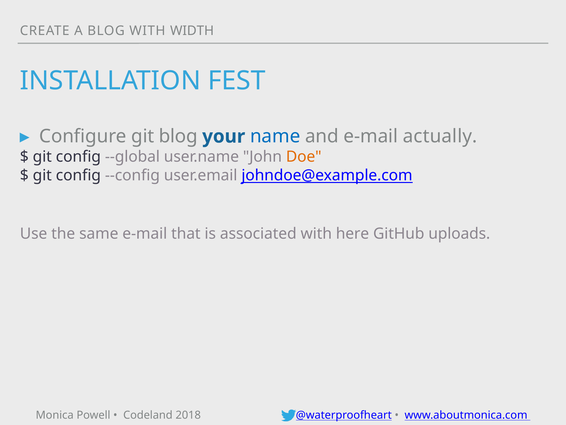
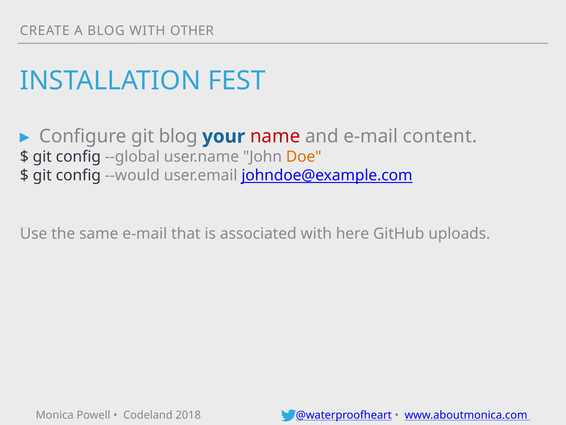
WIDTH: WIDTH -> OTHER (192, 31)
name colour: blue -> red (275, 136)
actually: actually -> content (440, 136)
--config: --config -> --would (132, 175)
